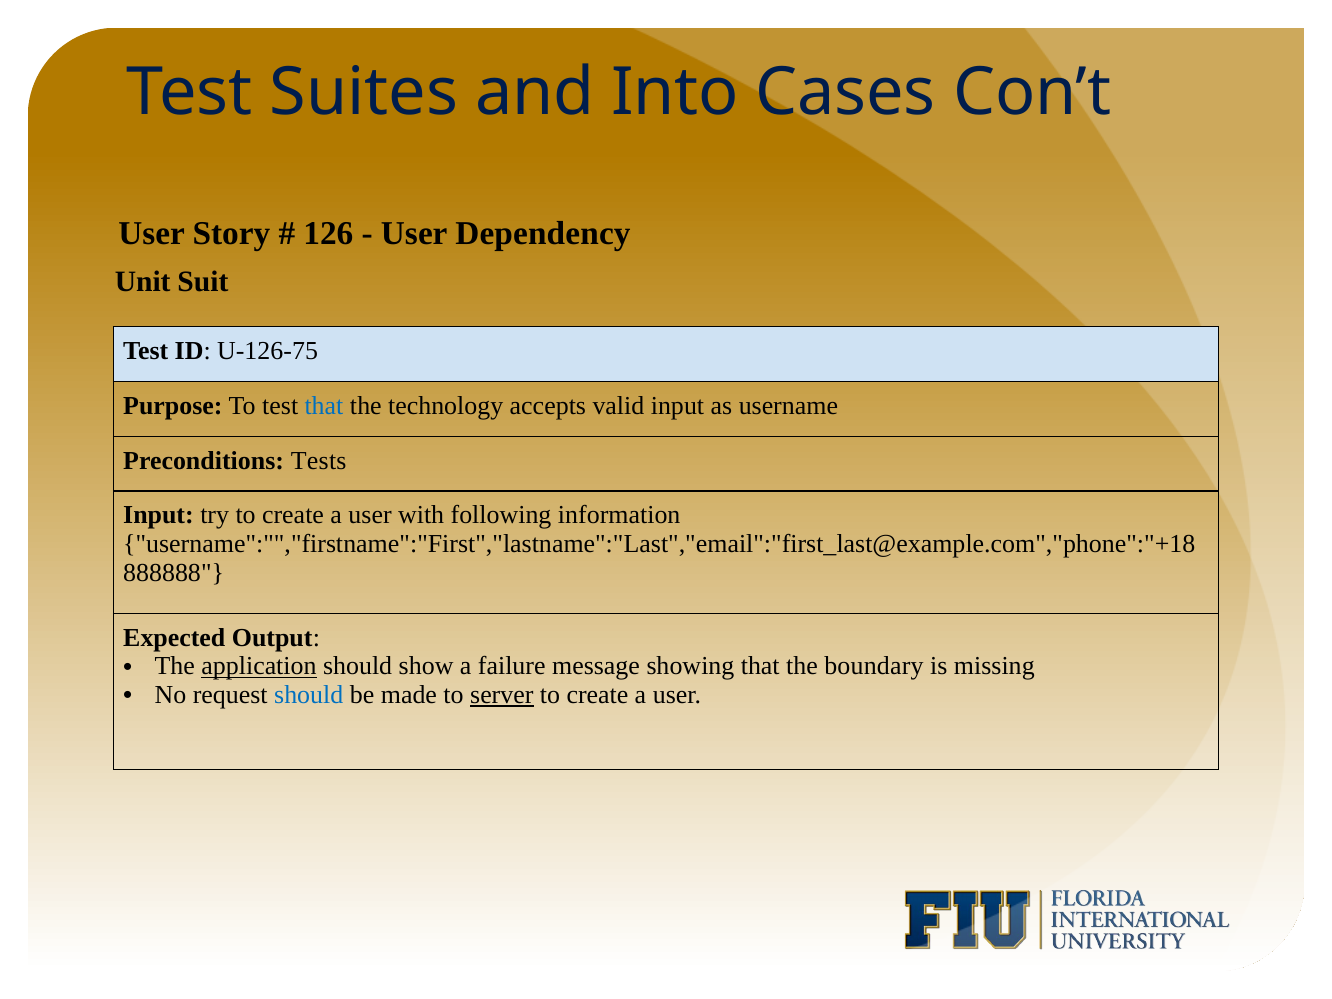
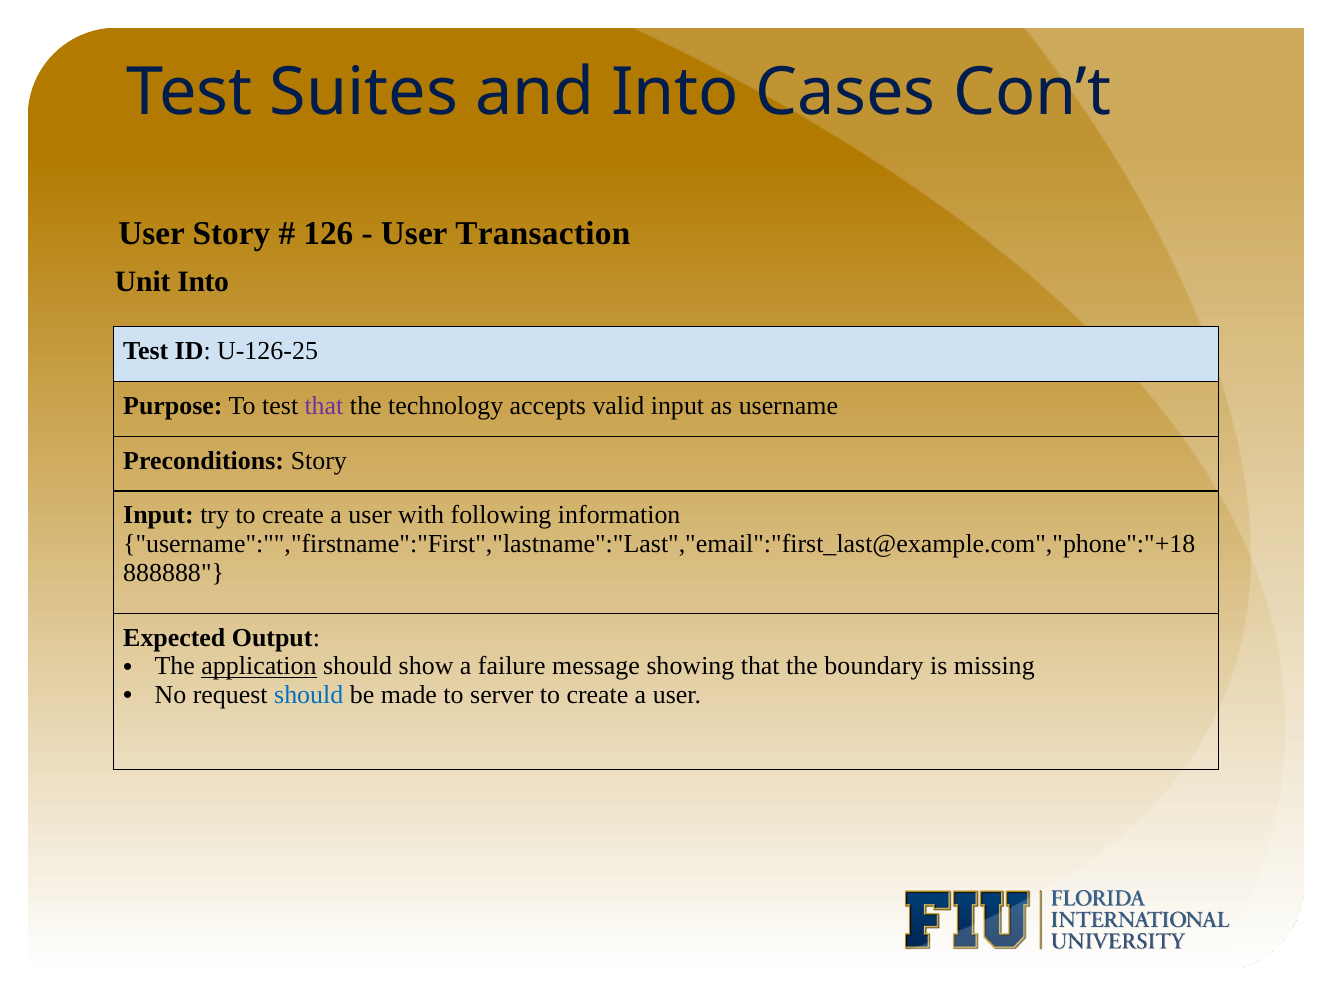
Dependency: Dependency -> Transaction (543, 234)
Unit Suit: Suit -> Into (203, 282)
U-126-75: U-126-75 -> U-126-25 (268, 351)
that colour: blue -> purple (324, 406)
Preconditions Tests: Tests -> Story (319, 460)
server underline: present -> none (502, 695)
